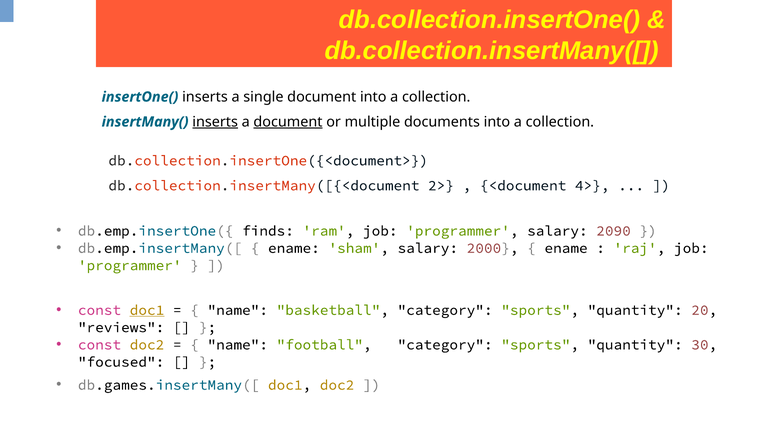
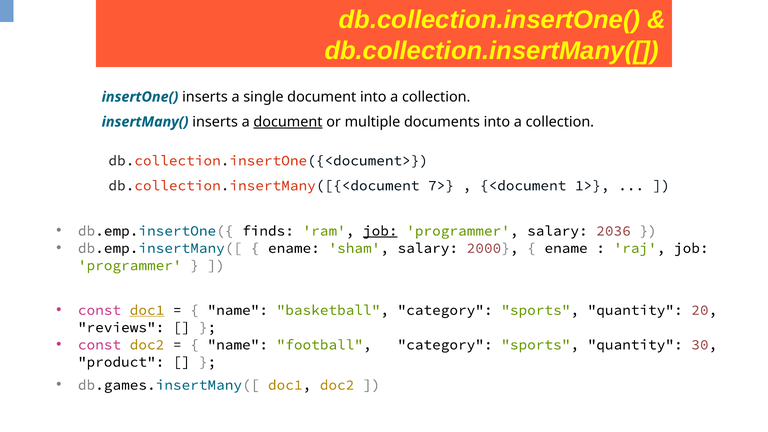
inserts underline: present -> none (215, 122)
2>: 2> -> 7> (441, 186)
4>: 4> -> 1> (592, 186)
job underline: none -> present (380, 231)
2090: 2090 -> 2036 (614, 231)
focused: focused -> product (121, 362)
